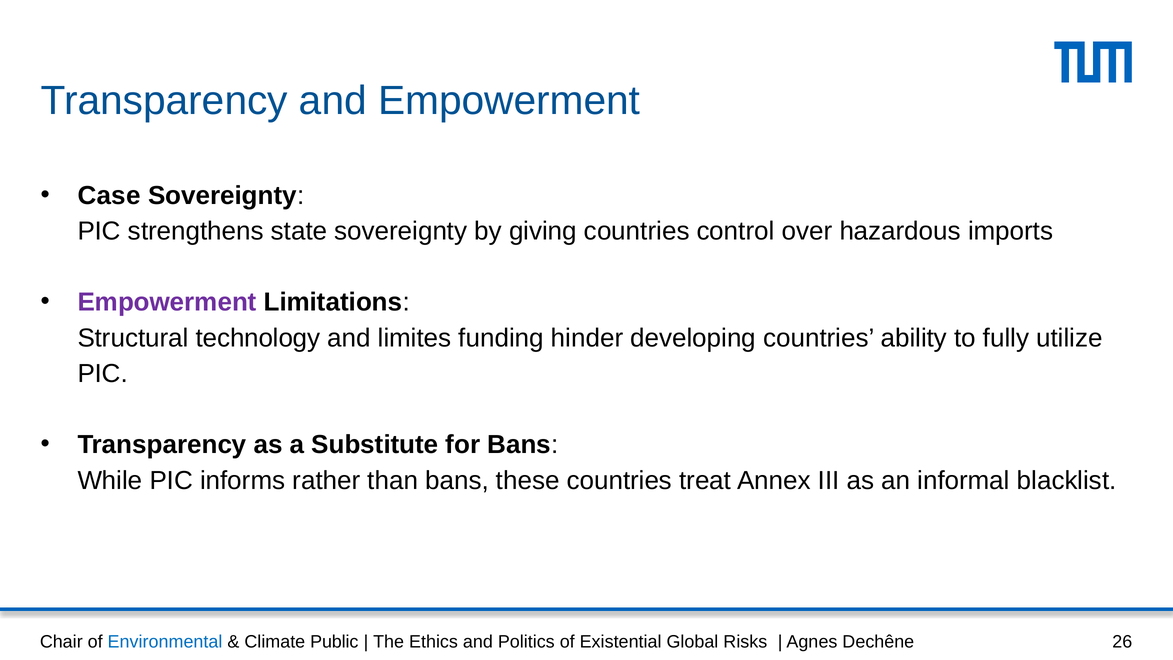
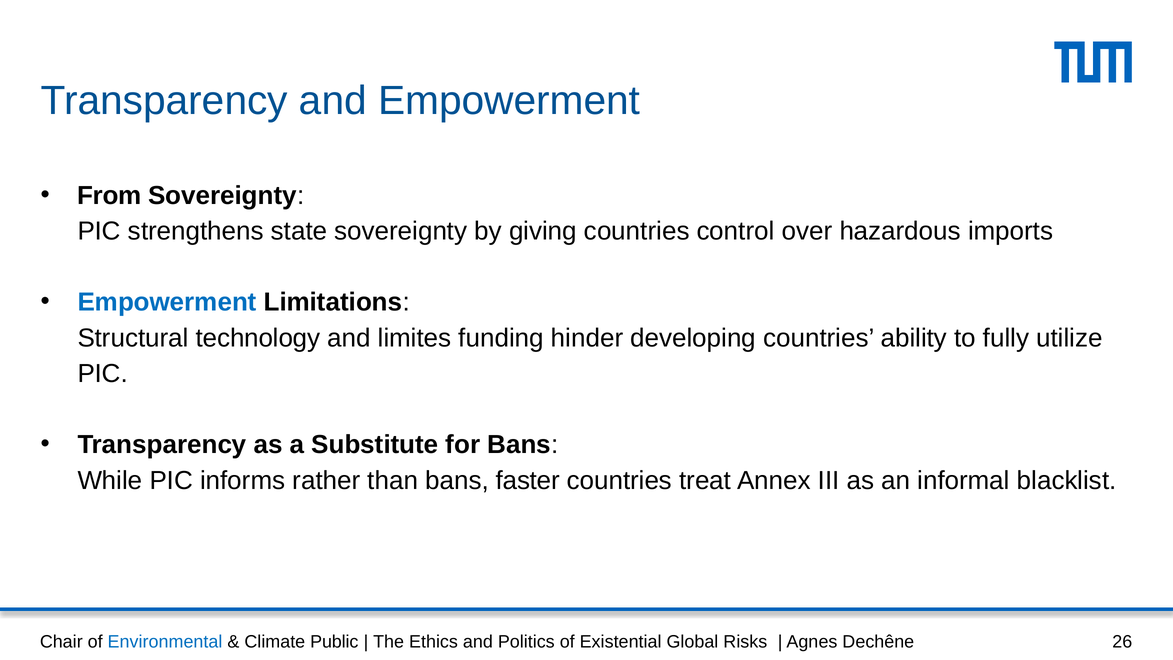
Case: Case -> From (109, 195)
Empowerment colour: purple -> blue (167, 302)
these: these -> faster (528, 480)
